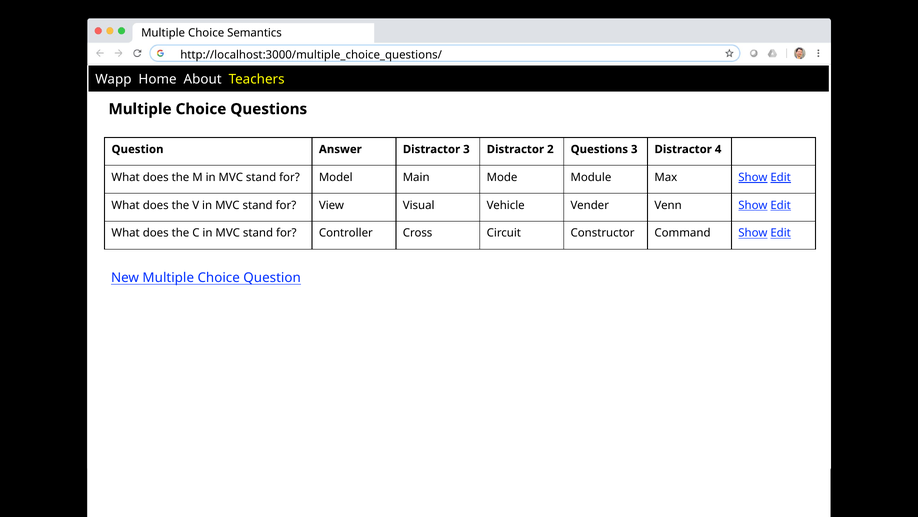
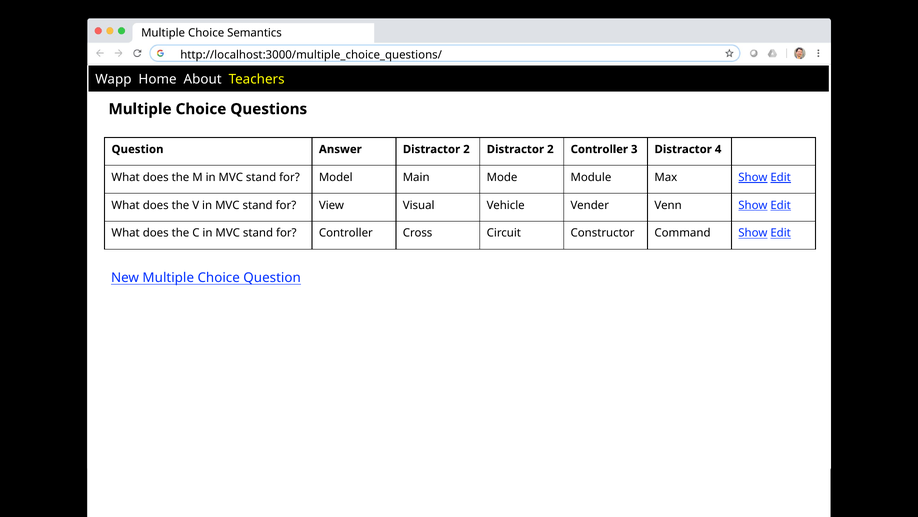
Answer Distractor 3: 3 -> 2 (466, 149)
2 Questions: Questions -> Controller (599, 149)
